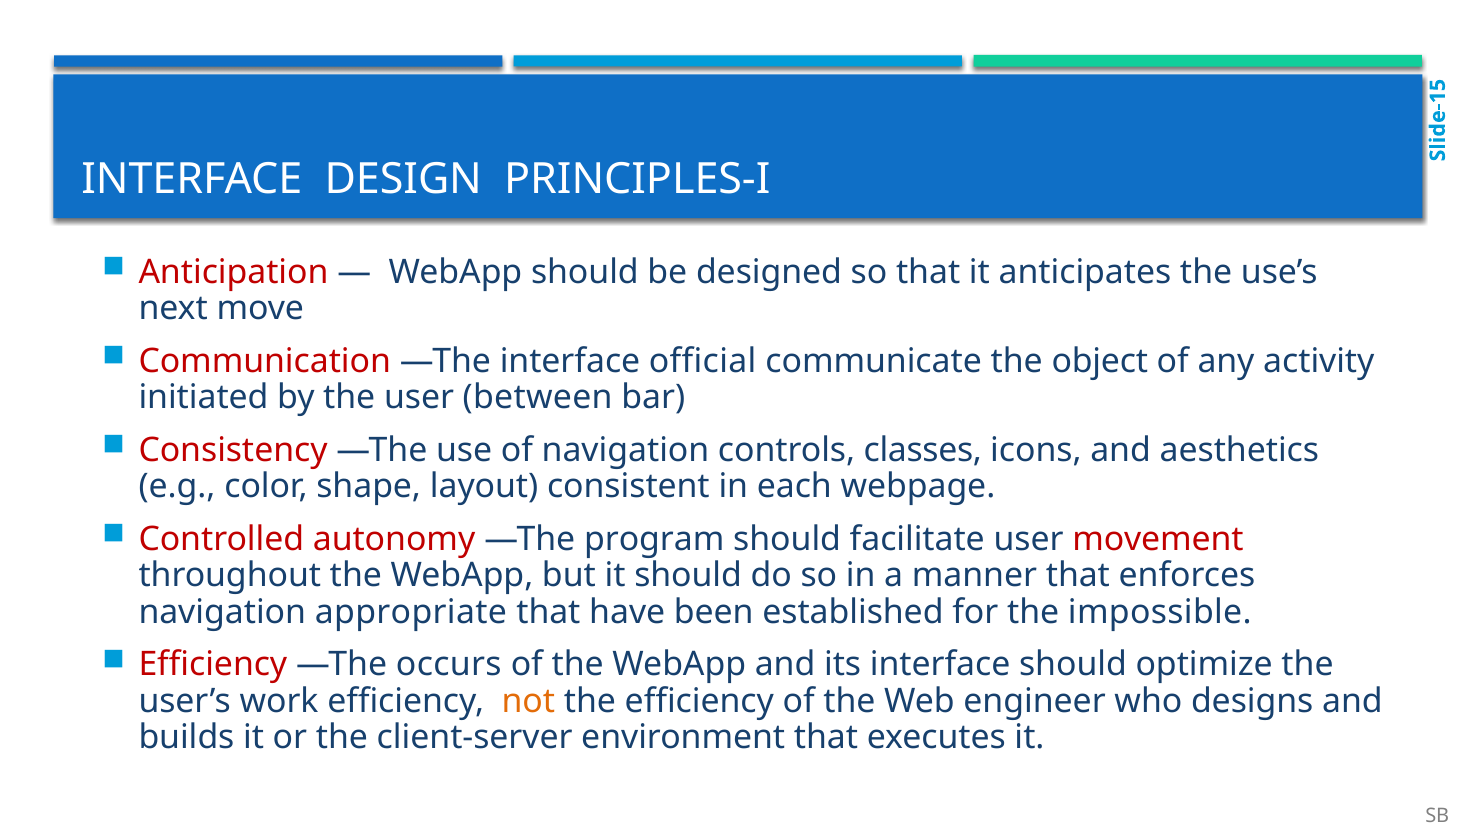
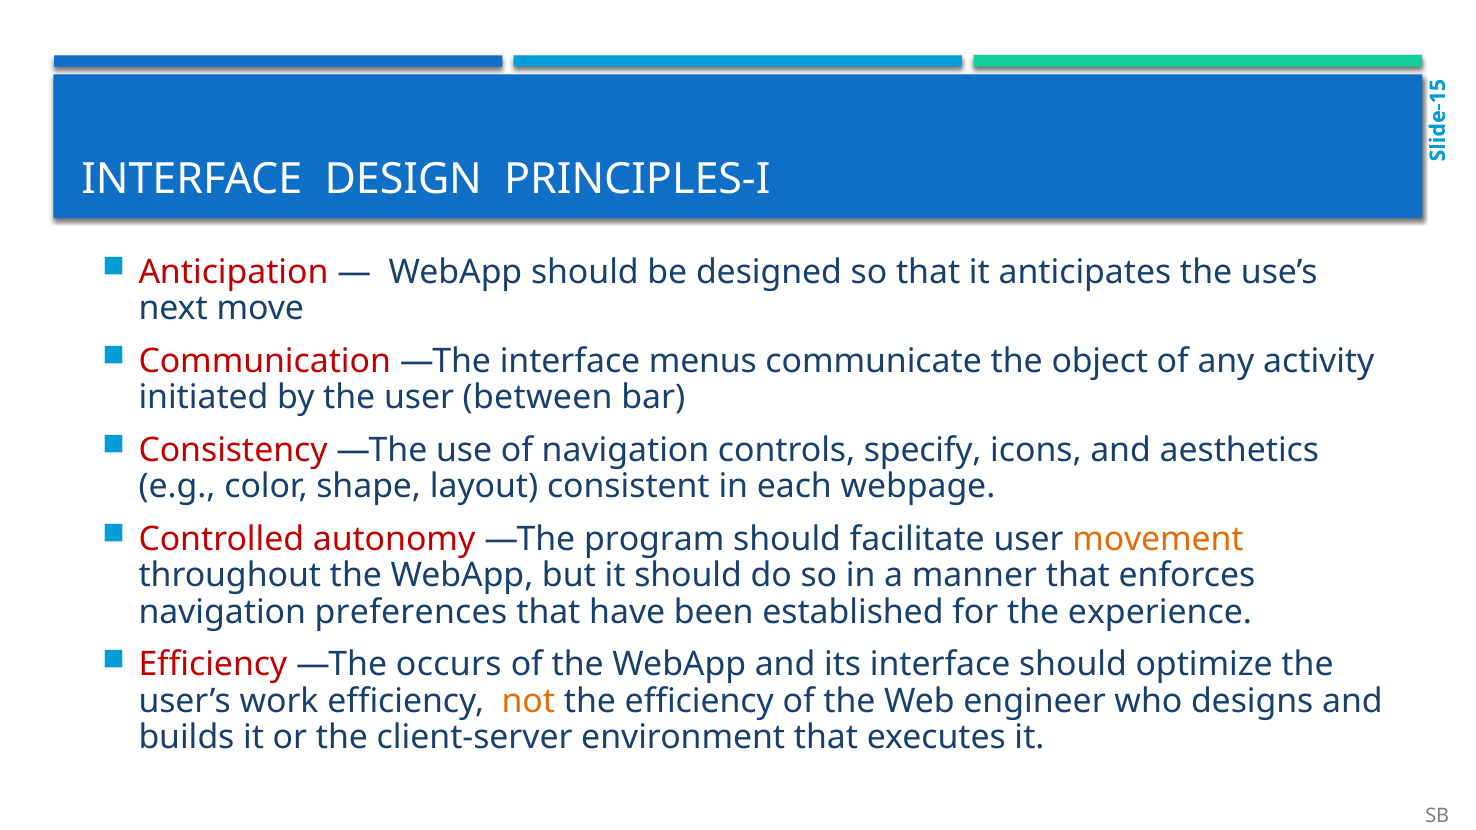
official: official -> menus (703, 361)
classes: classes -> specify (923, 450)
movement colour: red -> orange (1158, 539)
appropriate: appropriate -> preferences (411, 612)
impossible: impossible -> experience (1160, 612)
